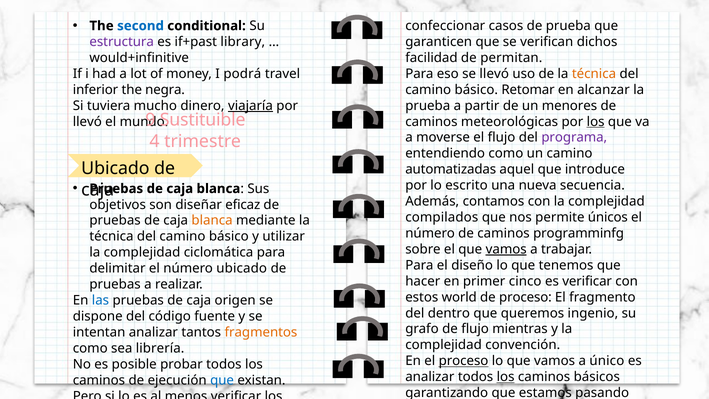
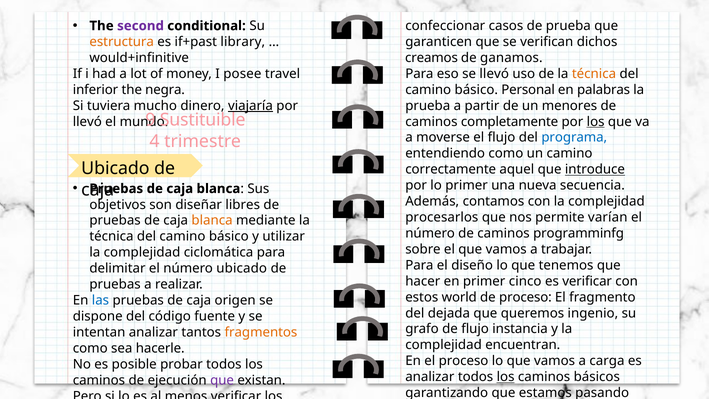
second colour: blue -> purple (140, 26)
estructura colour: purple -> orange (122, 42)
facilidad: facilidad -> creamos (431, 58)
permitan: permitan -> ganamos (511, 58)
podrá: podrá -> posee (242, 74)
Retomar: Retomar -> Personal (528, 90)
alcanzar: alcanzar -> palabras (604, 90)
meteorológicas: meteorológicas -> completamente (510, 122)
programa colour: purple -> blue (574, 138)
automatizadas: automatizadas -> correctamente (451, 169)
introduce underline: none -> present (595, 169)
lo escrito: escrito -> primer (467, 185)
eficaz: eficaz -> libres (243, 205)
compilados: compilados -> procesarlos (442, 217)
únicos: únicos -> varían (608, 217)
vamos underline: present -> none (506, 249)
dentro: dentro -> dejada (449, 313)
mientras: mientras -> instancia (520, 329)
convención: convención -> encuentran (523, 345)
librería: librería -> hacerle (160, 348)
proceso underline: present -> none (464, 361)
único: único -> carga (607, 361)
que colour: blue -> purple (222, 380)
